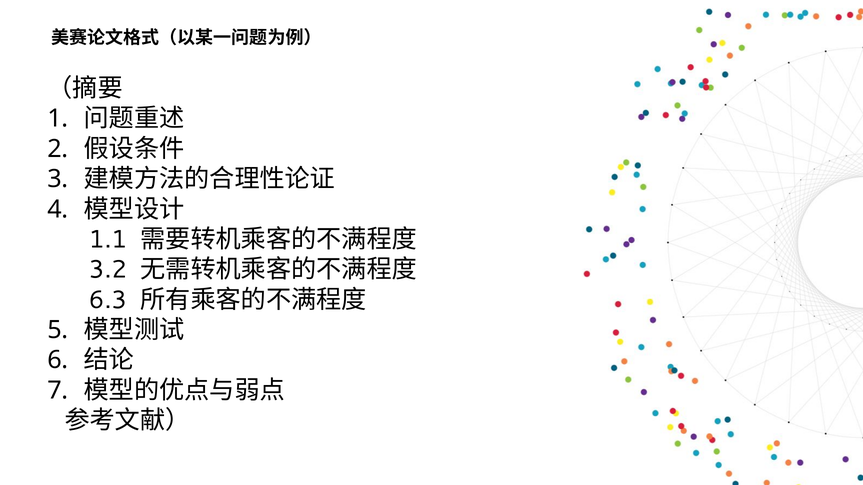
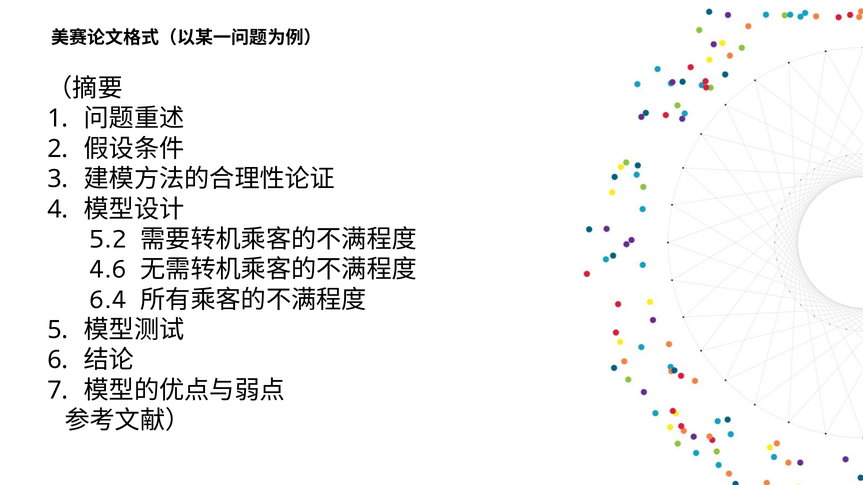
1.1: 1.1 -> 5.2 (108, 240)
3.2: 3.2 -> 4.6 (108, 270)
6.3: 6.3 -> 6.4 (108, 300)
